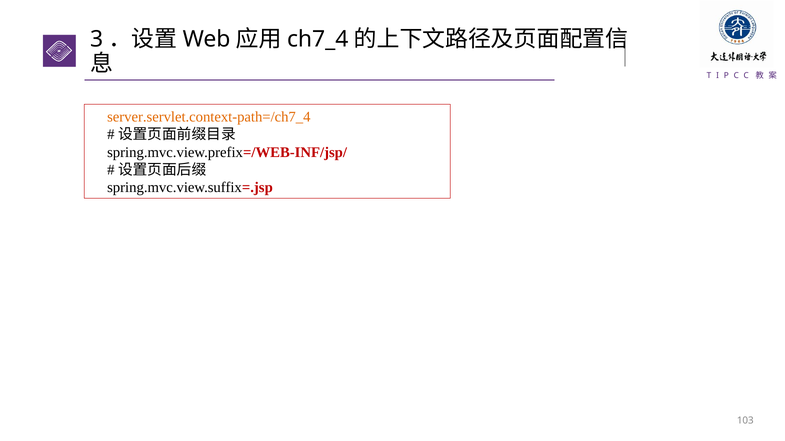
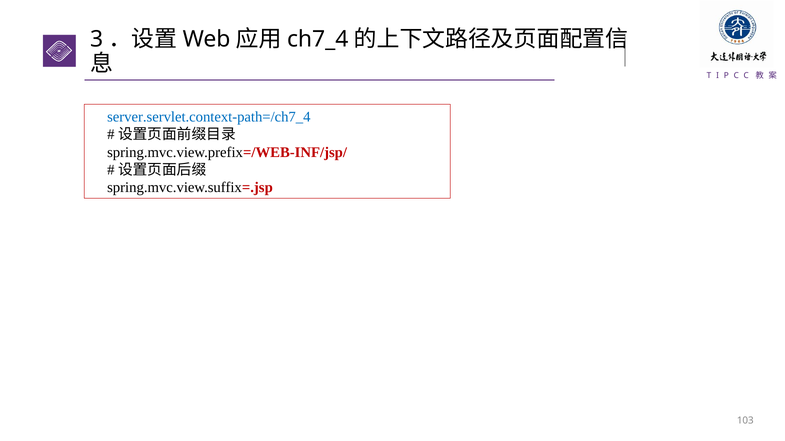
server.servlet.context-path=/ch7_4 colour: orange -> blue (209, 117)
